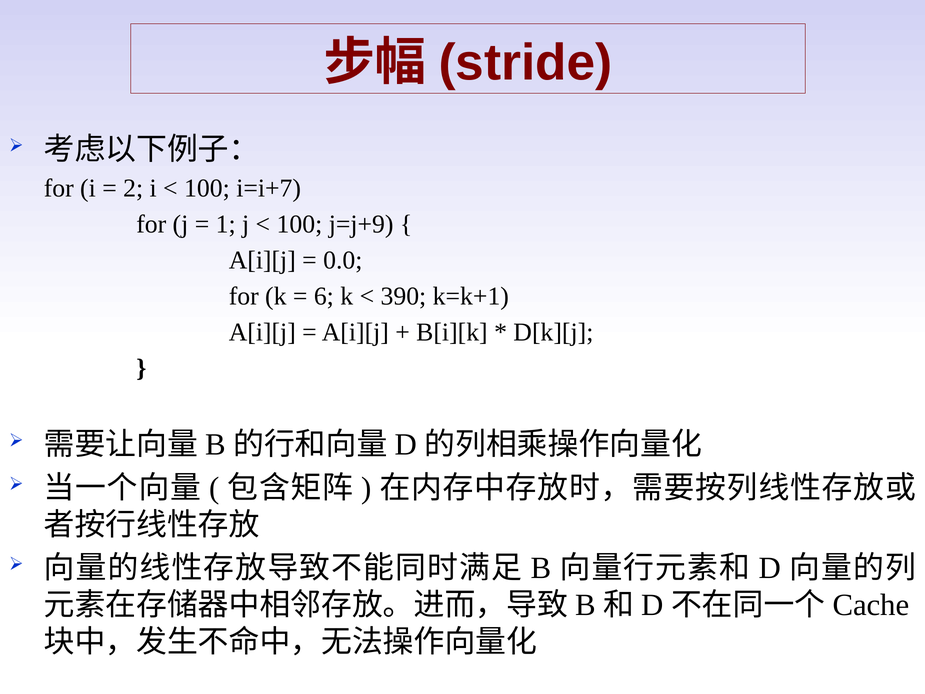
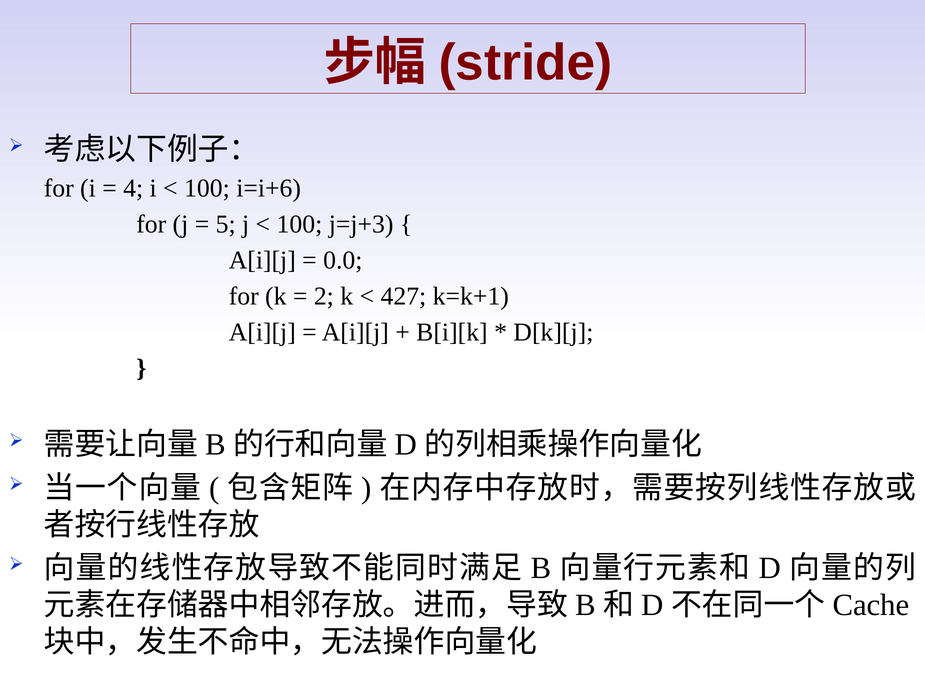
2: 2 -> 4 (133, 188)
i=i+7: i=i+7 -> i=i+6 (269, 188)
1: 1 -> 5 (226, 224)
j=j+9: j=j+9 -> j=j+3 (361, 224)
6: 6 -> 2 (324, 296)
390: 390 -> 427 (403, 296)
